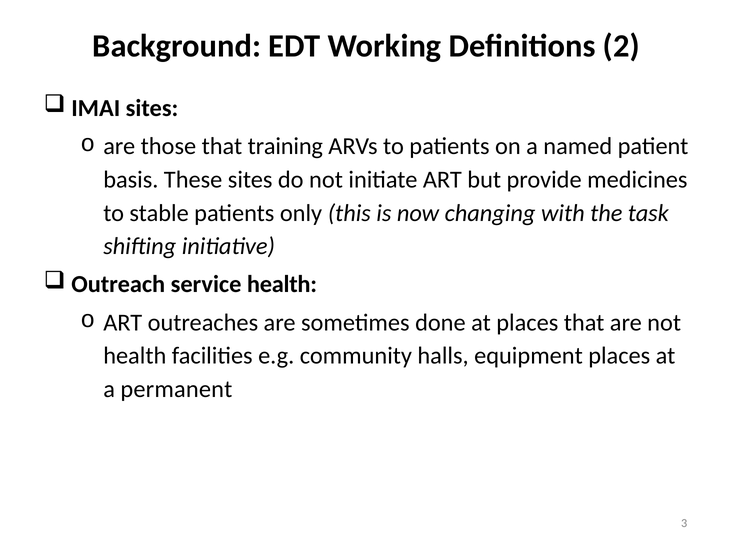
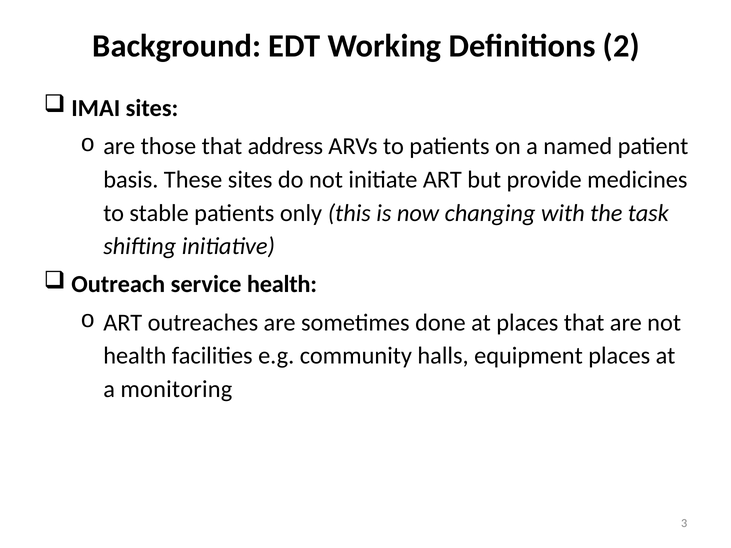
training: training -> address (285, 146)
permanent: permanent -> monitoring (176, 389)
